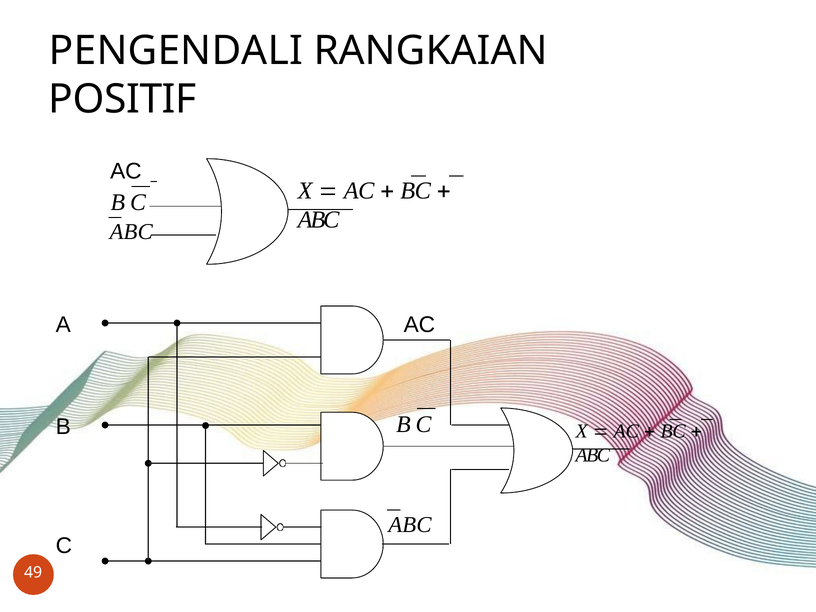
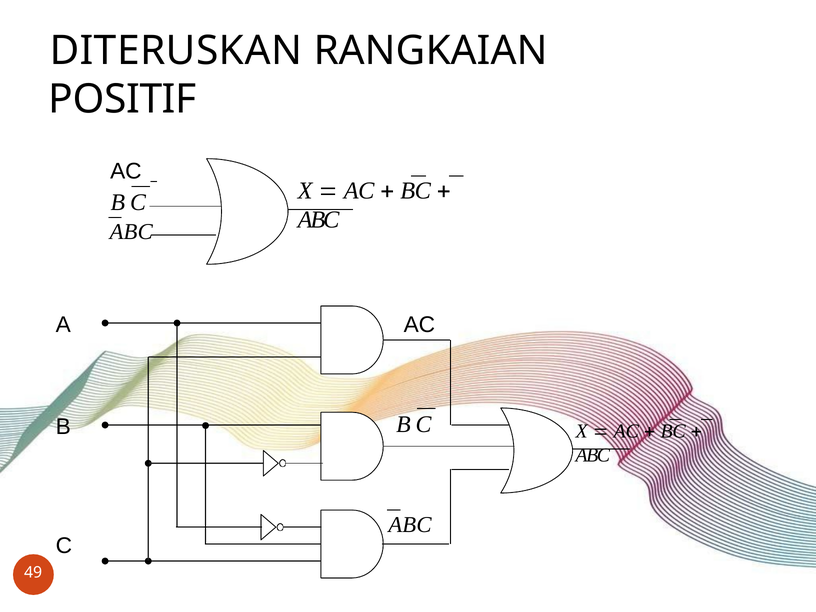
PENGENDALI: PENGENDALI -> DITERUSKAN (176, 51)
